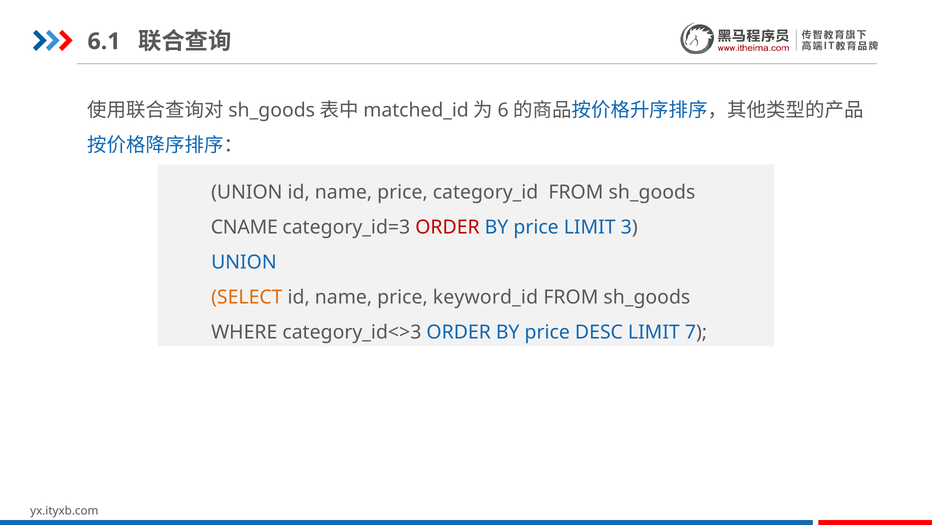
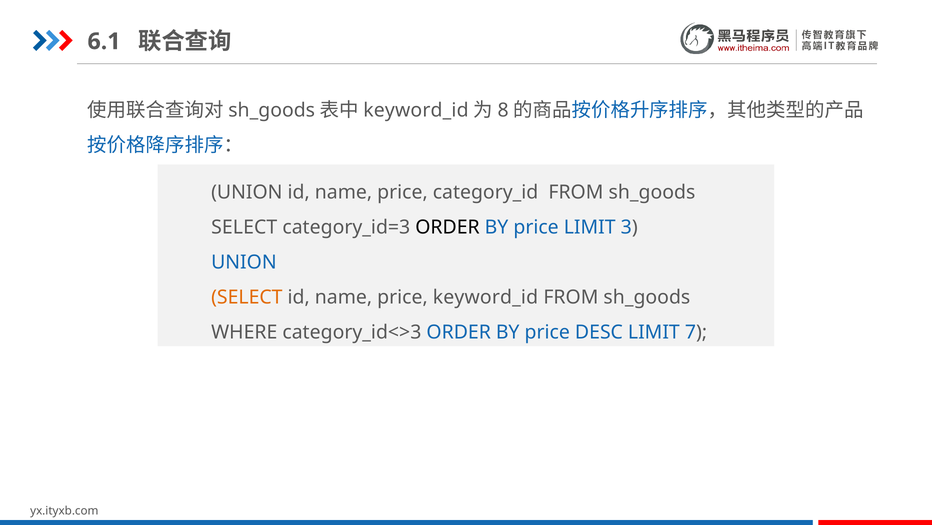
matched_id: matched_id -> keyword_id (416, 110)
6: 6 -> 8 (503, 110)
CNAME: CNAME -> SELECT (244, 227)
ORDER colour: red -> black (447, 227)
